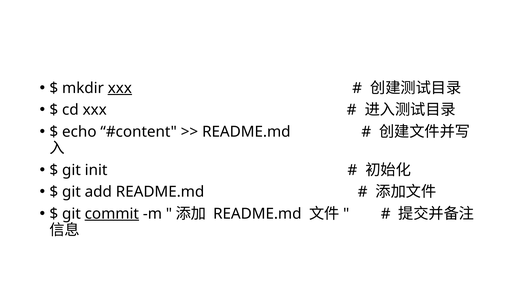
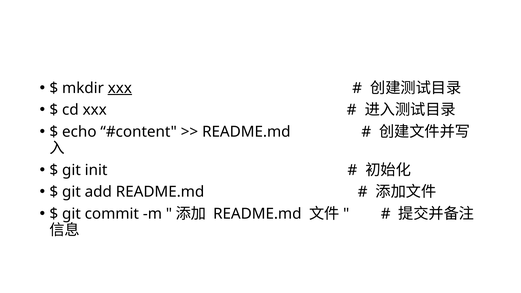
commit underline: present -> none (112, 214)
